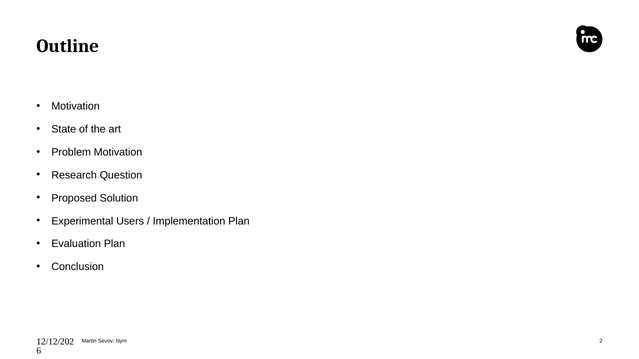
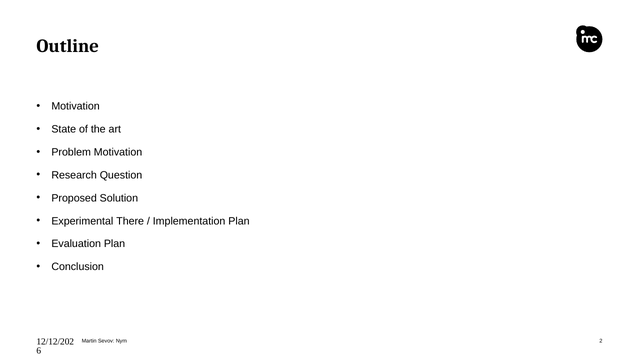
Users: Users -> There (130, 221)
